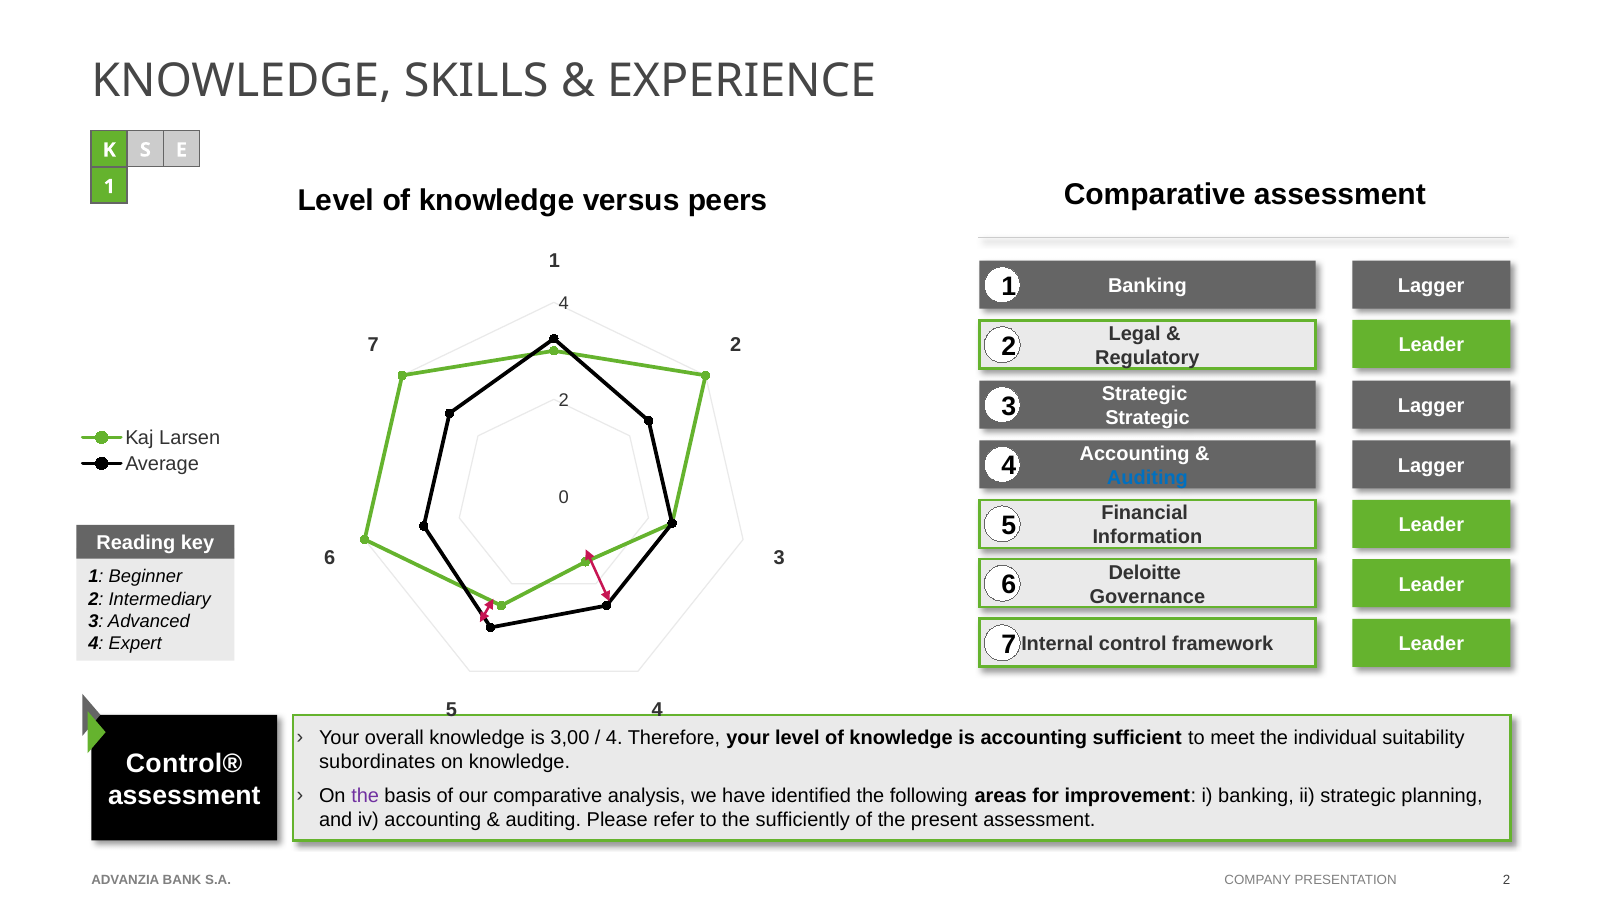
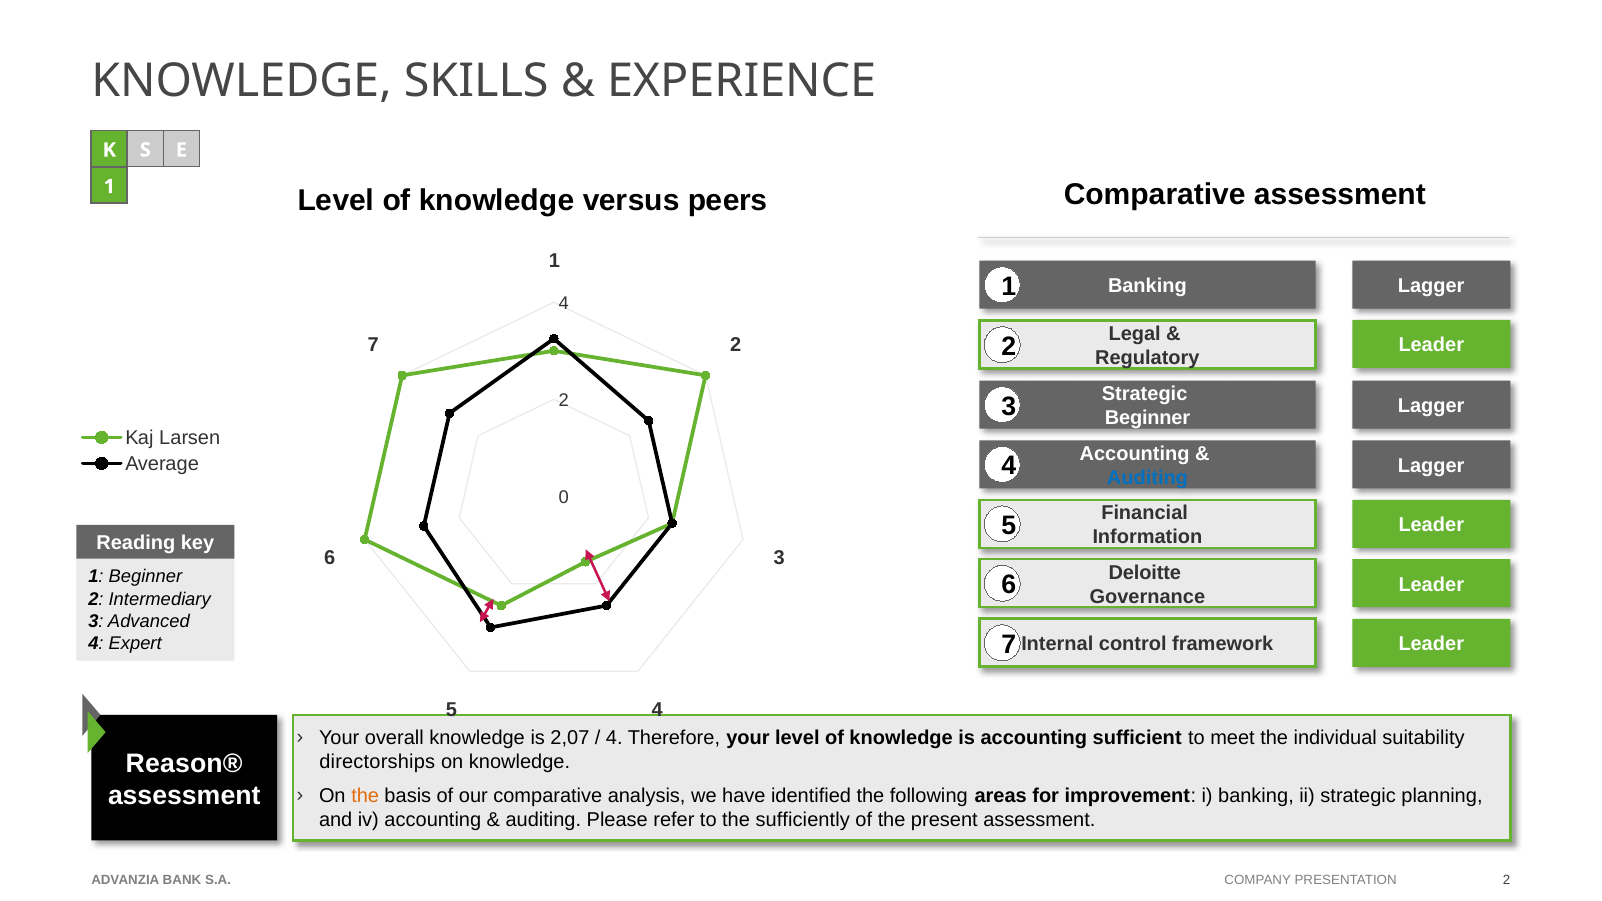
Strategic: Strategic -> Beginner (1148, 418)
3,00: 3,00 -> 2,07 (570, 738)
Control®: Control® -> Reason® (184, 764)
subordinates: subordinates -> directorships (377, 762)
the colour: purple -> orange (365, 796)
